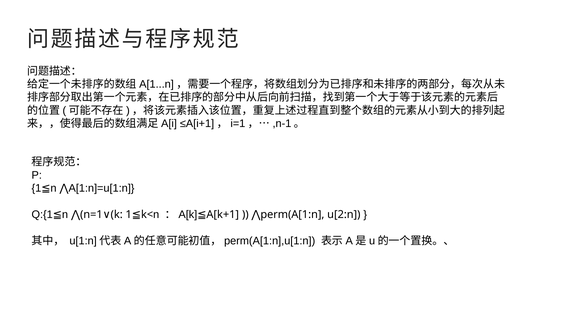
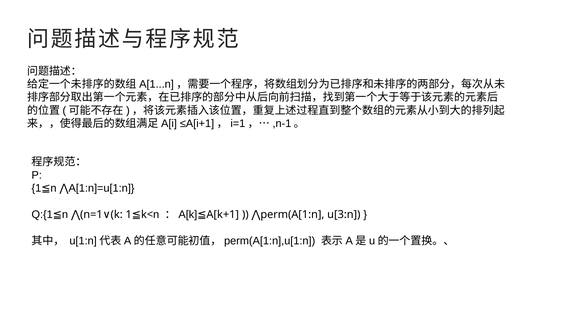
u[2:n: u[2:n -> u[3:n (344, 214)
